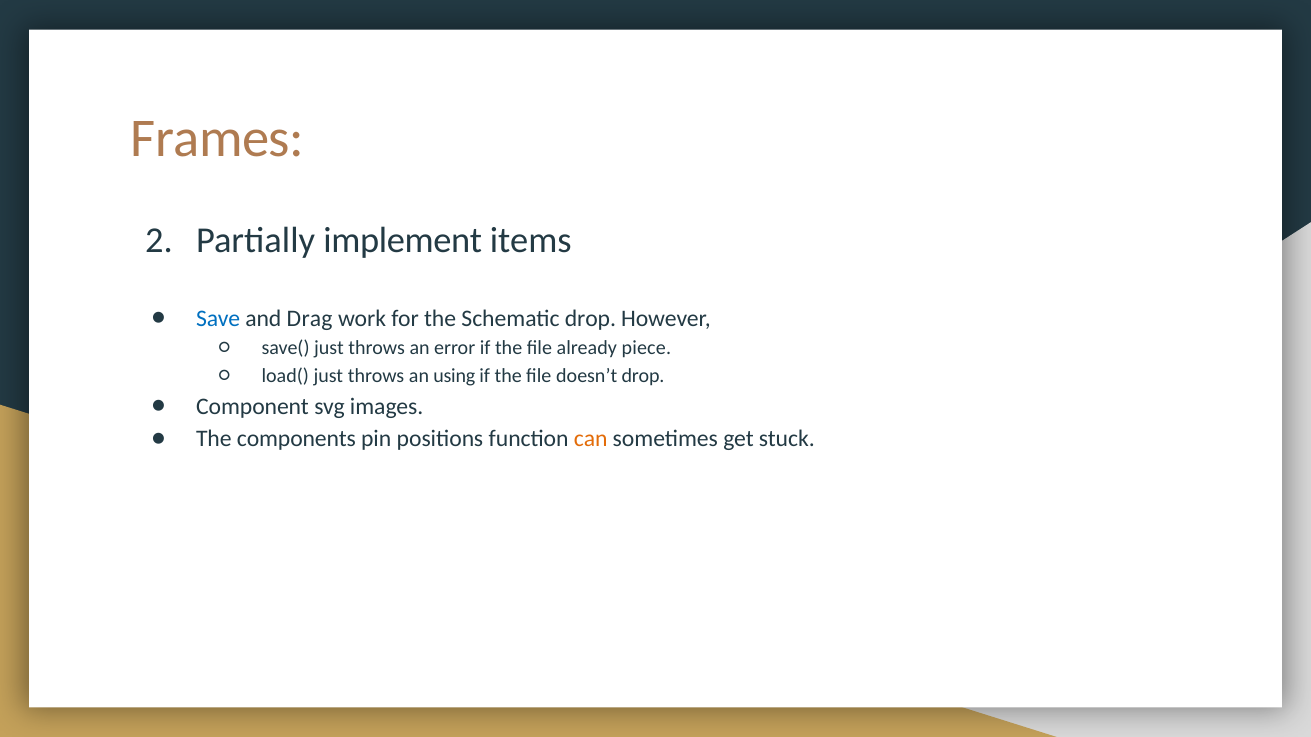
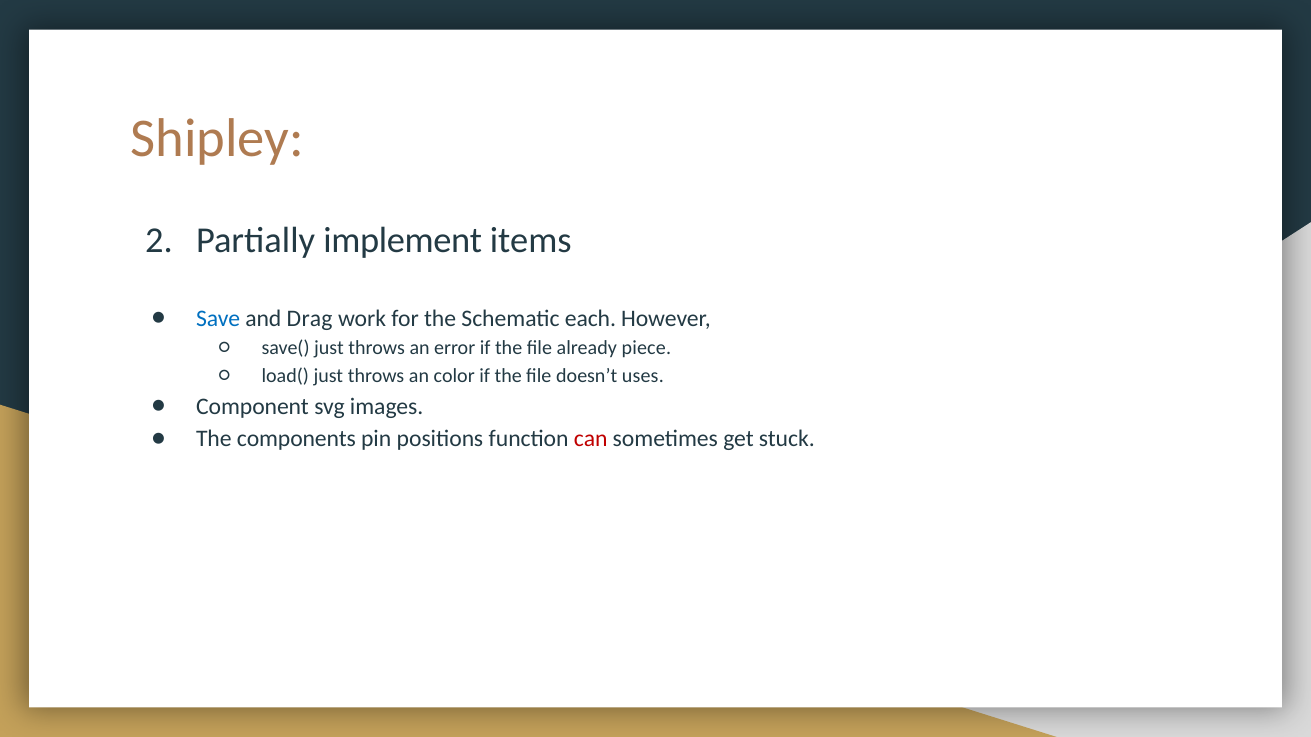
Frames: Frames -> Shipley (217, 139)
Schematic drop: drop -> each (590, 319)
using: using -> color (454, 376)
doesn’t drop: drop -> uses (643, 376)
can colour: orange -> red (591, 439)
